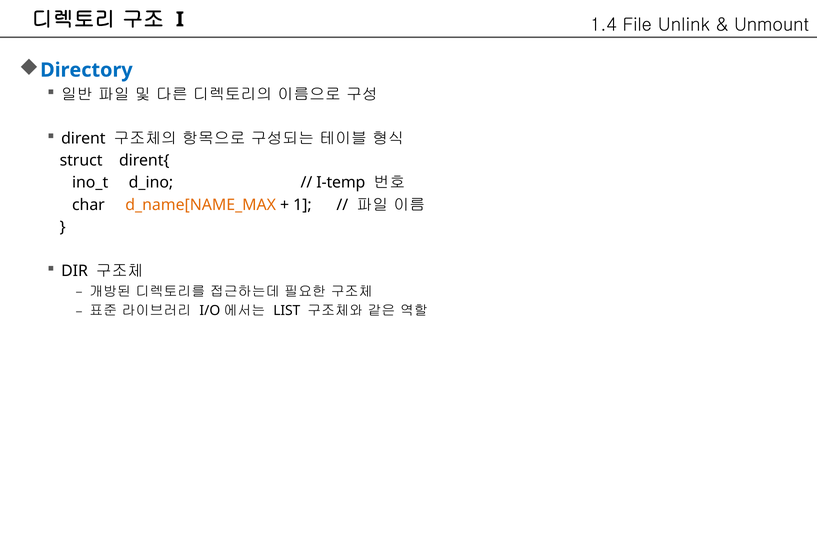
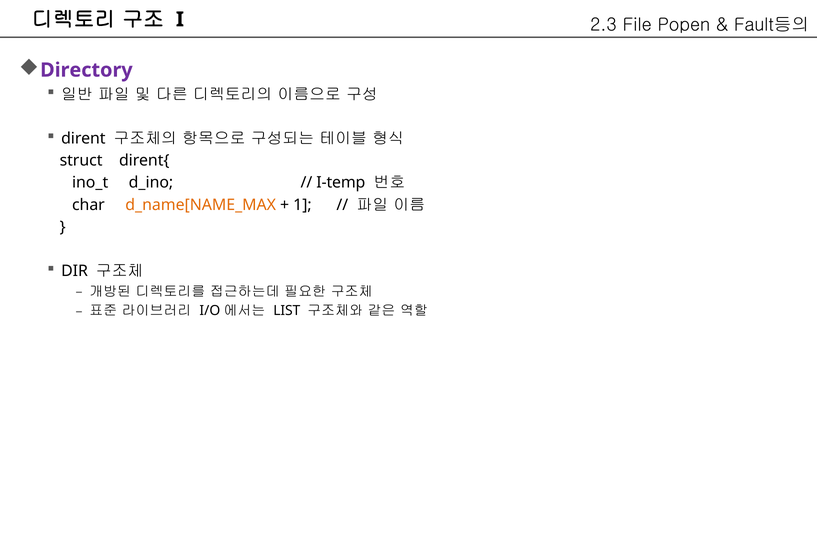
1.4: 1.4 -> 2.3 (603, 25)
Unlink: Unlink -> Popen (684, 25)
Unmount: Unmount -> Fault등의 (772, 25)
Directory colour: blue -> purple (86, 70)
